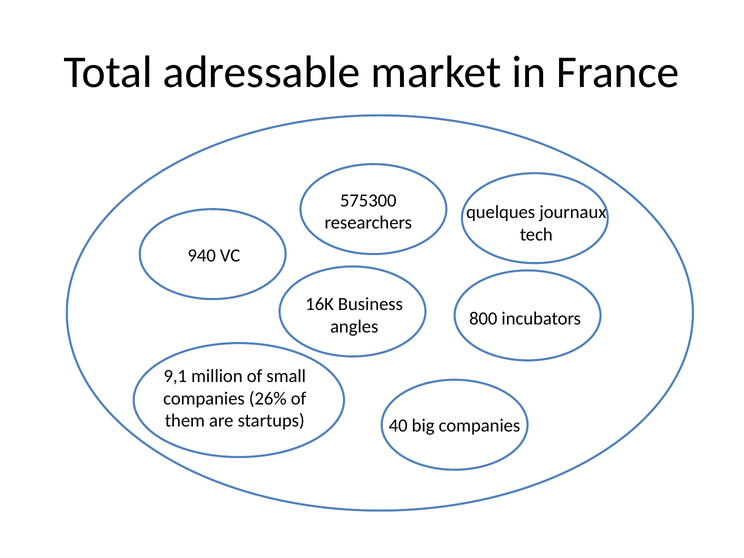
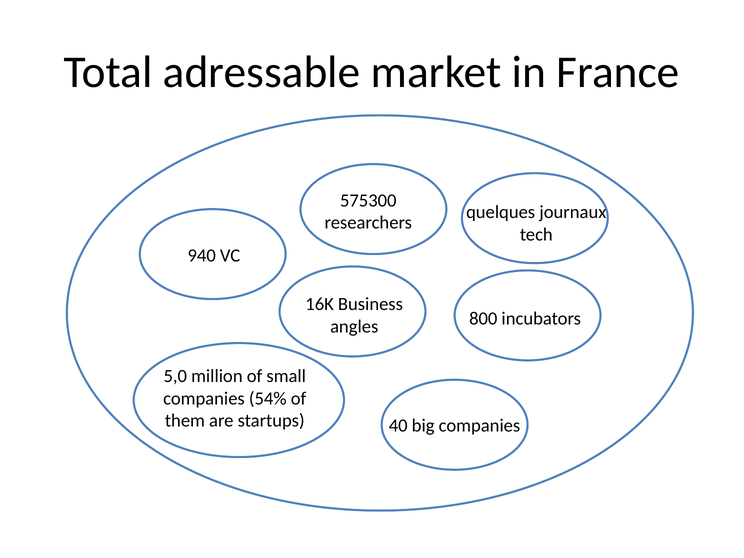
9,1: 9,1 -> 5,0 (175, 376)
26%: 26% -> 54% (268, 398)
